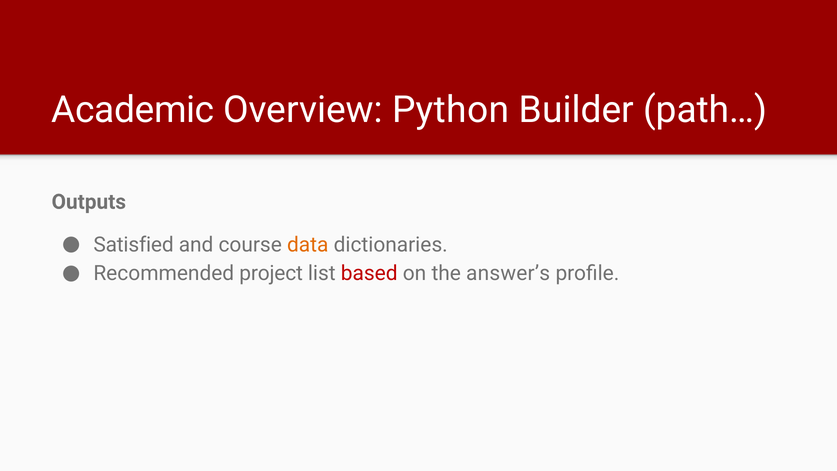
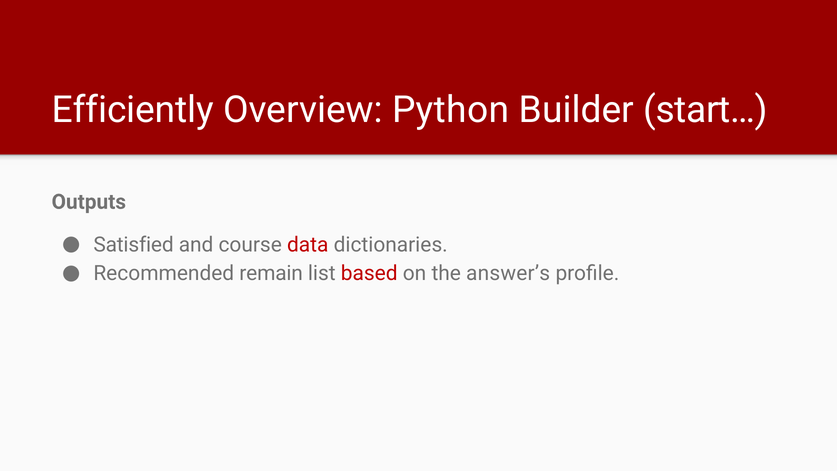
Academic: Academic -> Efficiently (133, 110)
path…: path… -> start… (705, 110)
data colour: orange -> red (308, 245)
project: project -> remain (271, 273)
